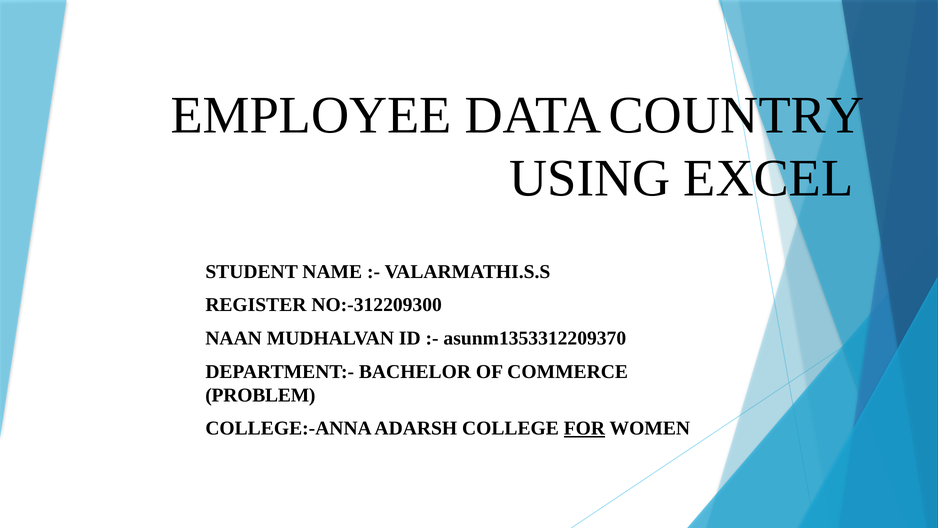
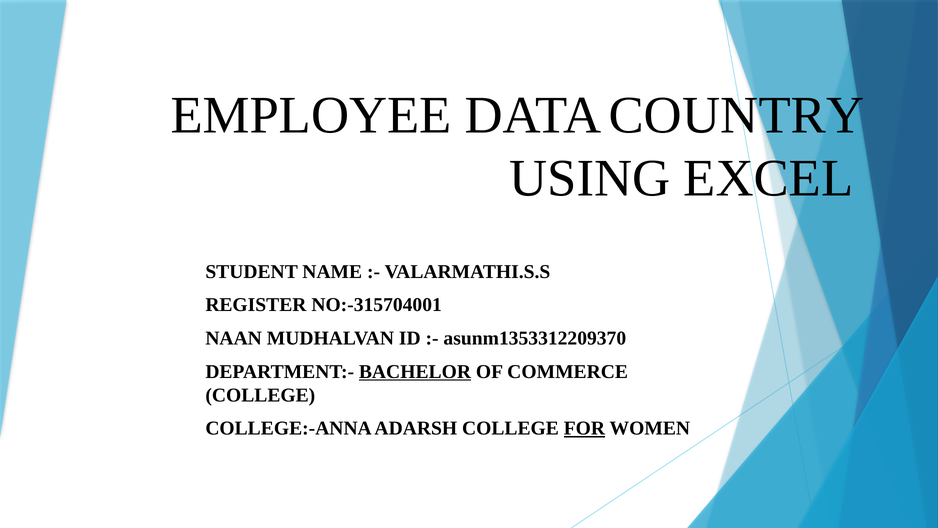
NO:-312209300: NO:-312209300 -> NO:-315704001 (377, 305)
BACHELOR underline: none -> present (415, 371)
PROBLEM: PROBLEM -> COLLEGE (260, 395)
